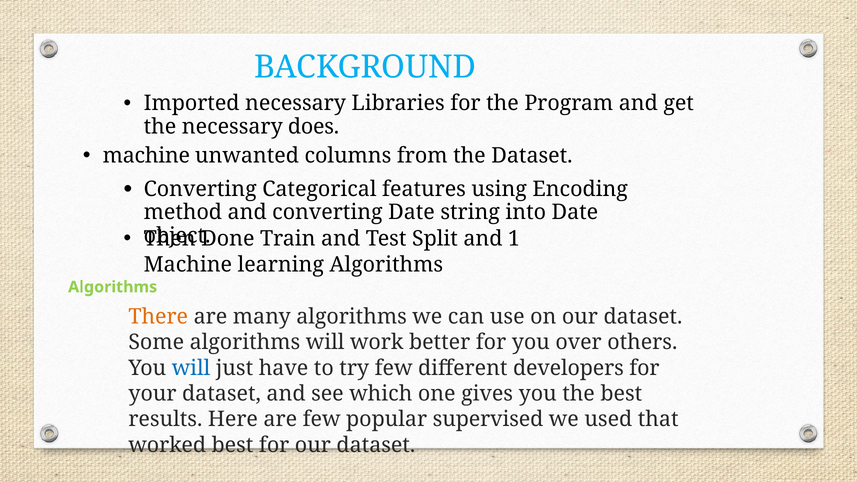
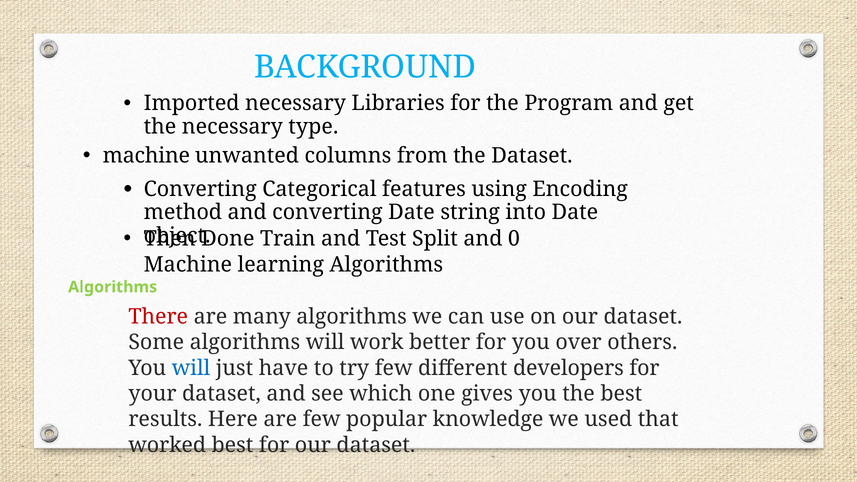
does: does -> type (313, 126)
1: 1 -> 0 (514, 239)
There colour: orange -> red (158, 317)
supervised: supervised -> knowledge (488, 419)
